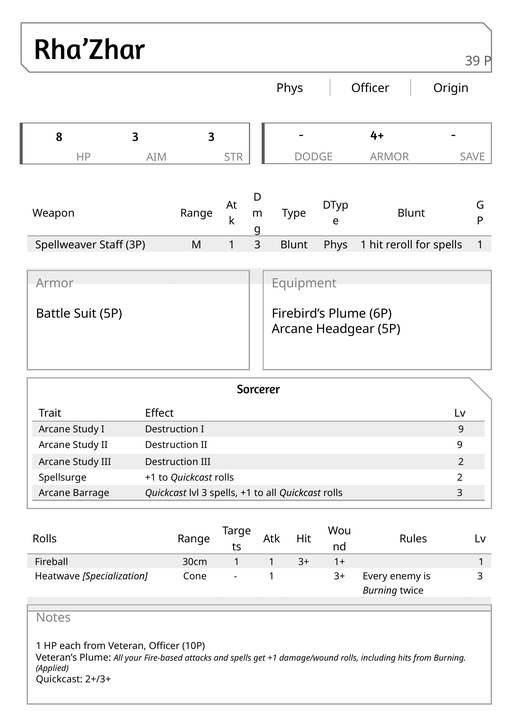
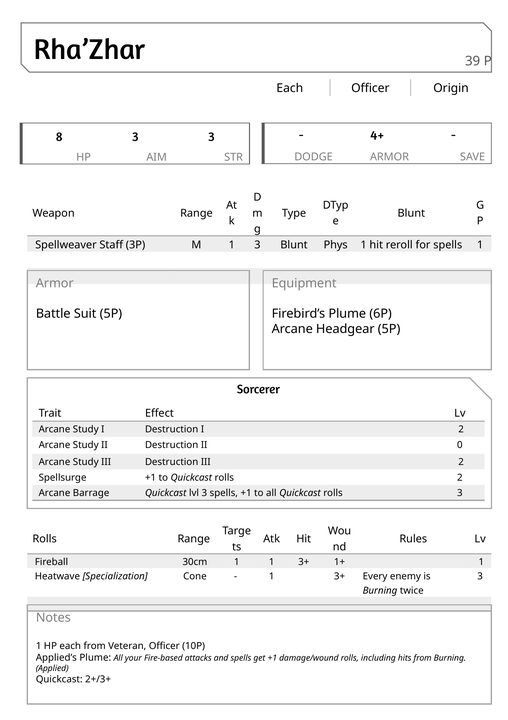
Phys: Phys -> Each (290, 88)
I 9: 9 -> 2 (461, 430)
II 9: 9 -> 0 (460, 445)
Veteran’s: Veteran’s -> Applied’s (56, 658)
